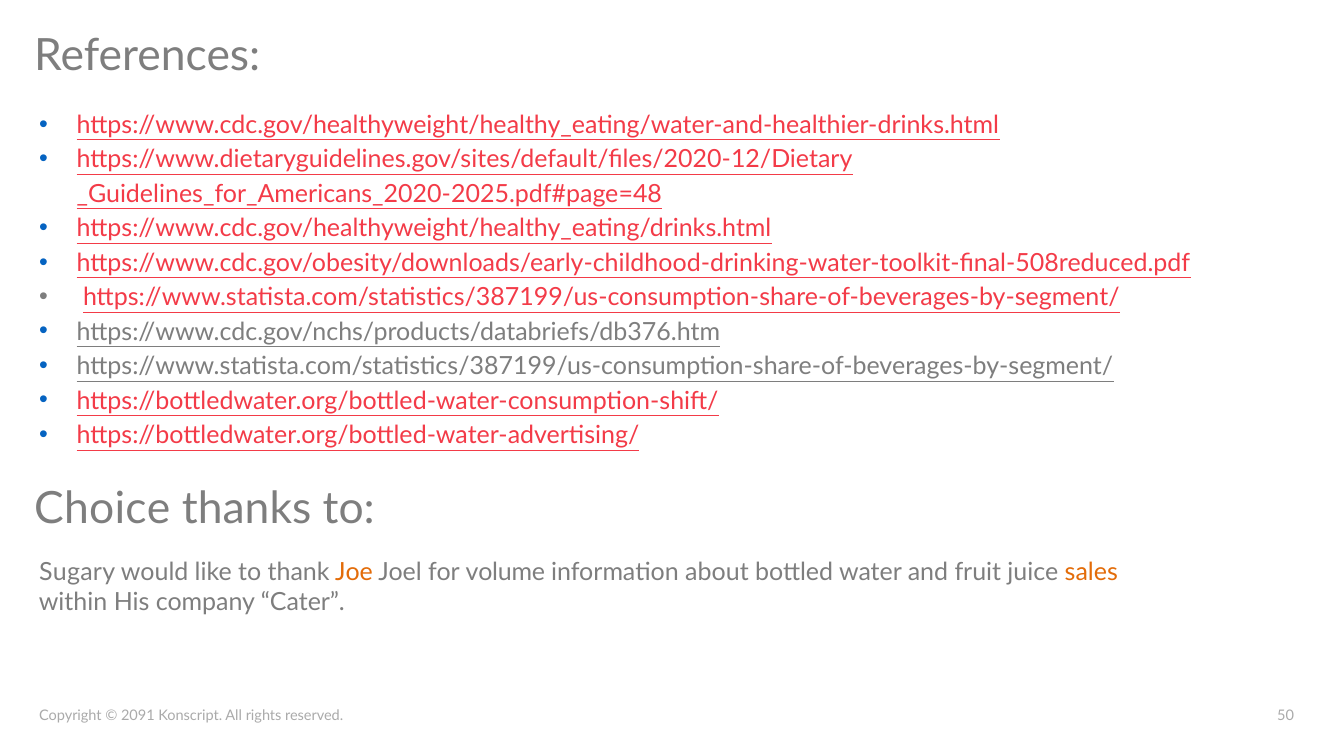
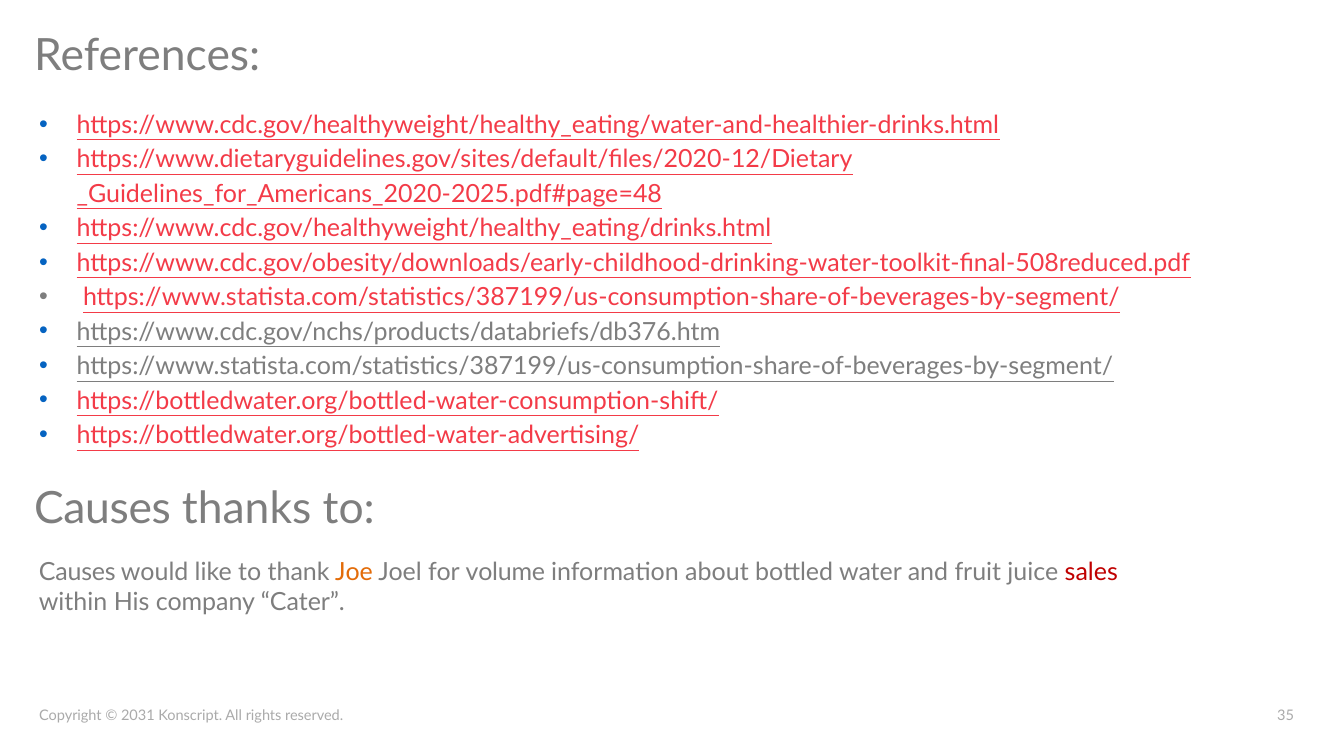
Choice: Choice -> Causes (103, 509)
Sugary: Sugary -> Causes (77, 572)
sales colour: orange -> red (1091, 572)
2091: 2091 -> 2031 (138, 716)
50: 50 -> 35 (1286, 716)
